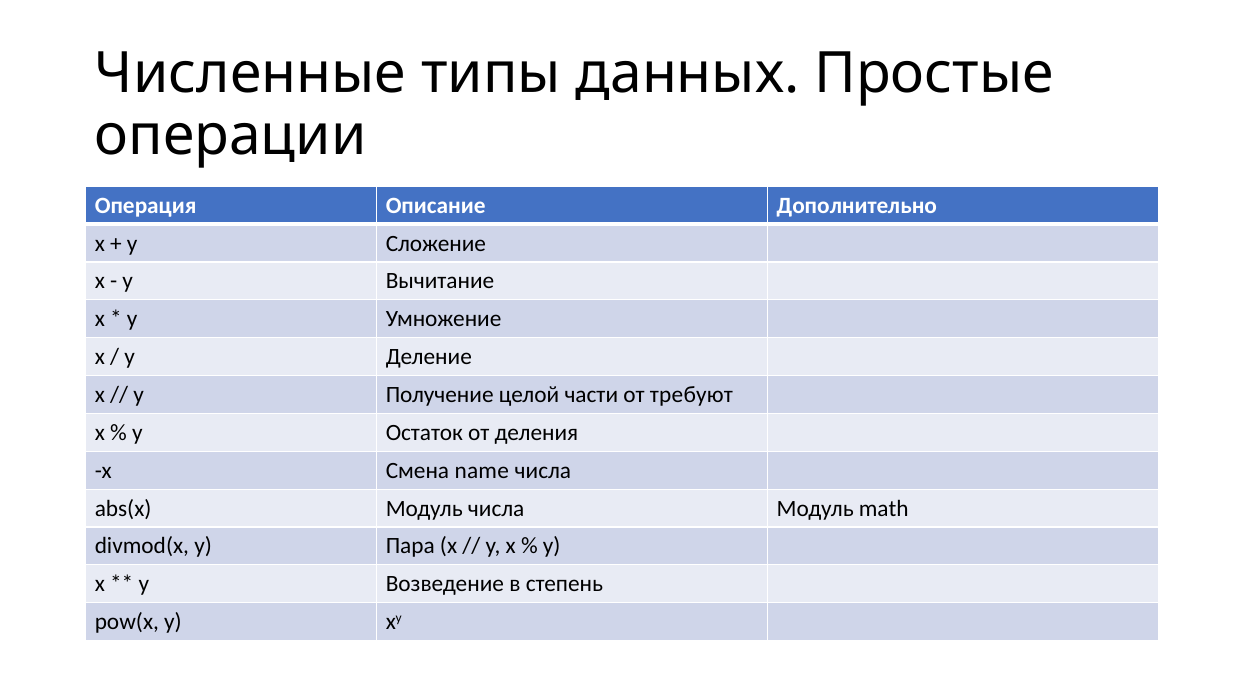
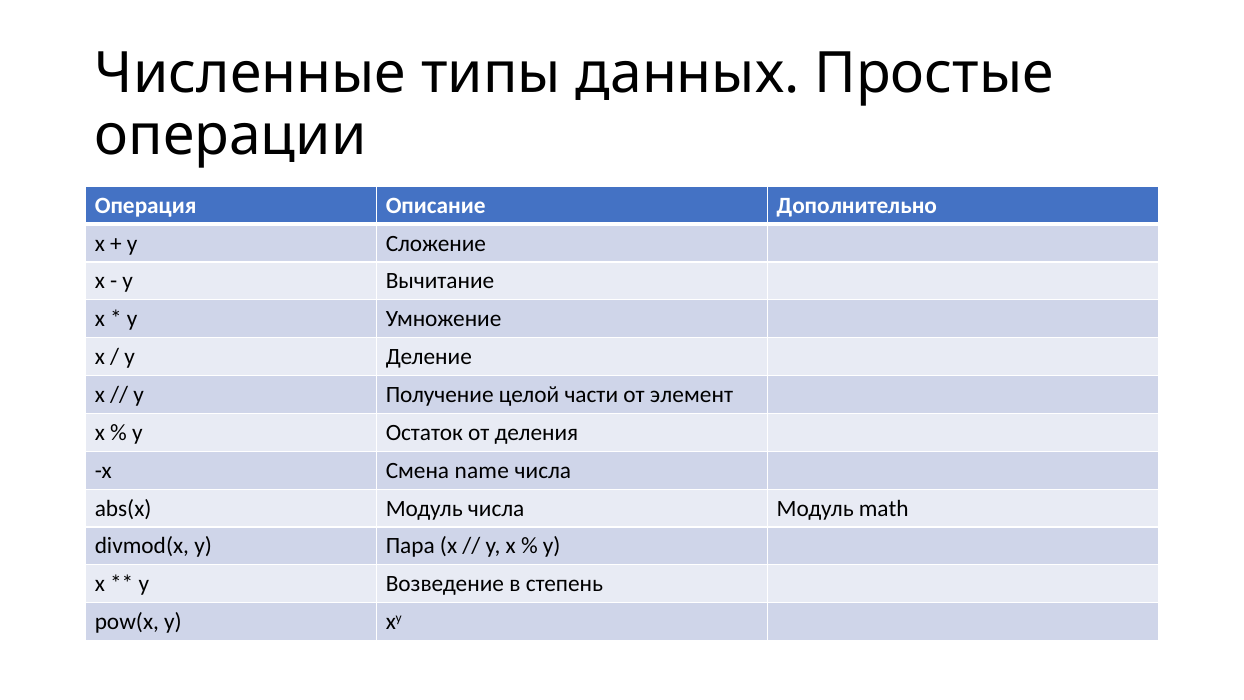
требуют: требуют -> элемент (692, 395)
